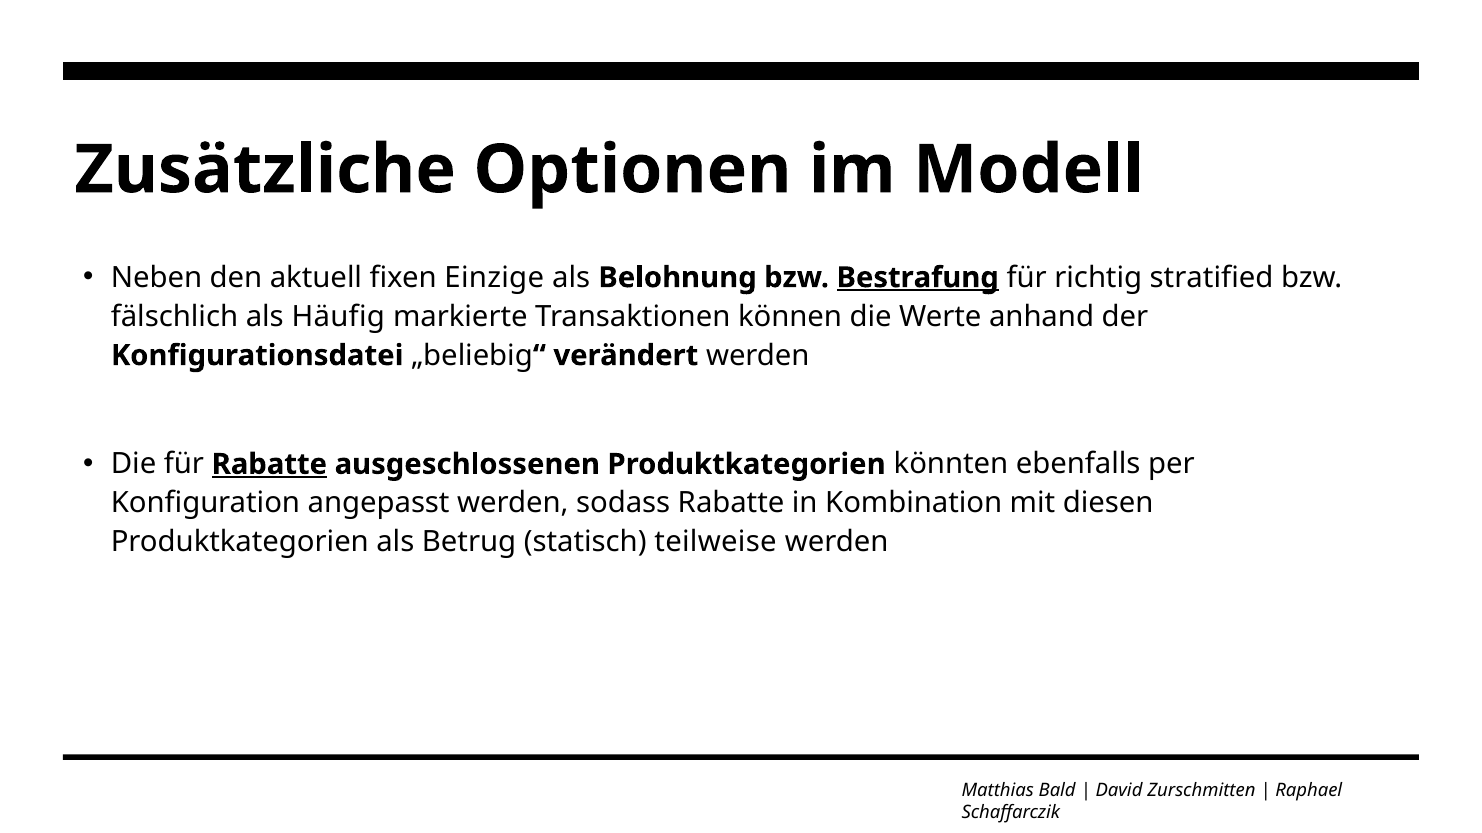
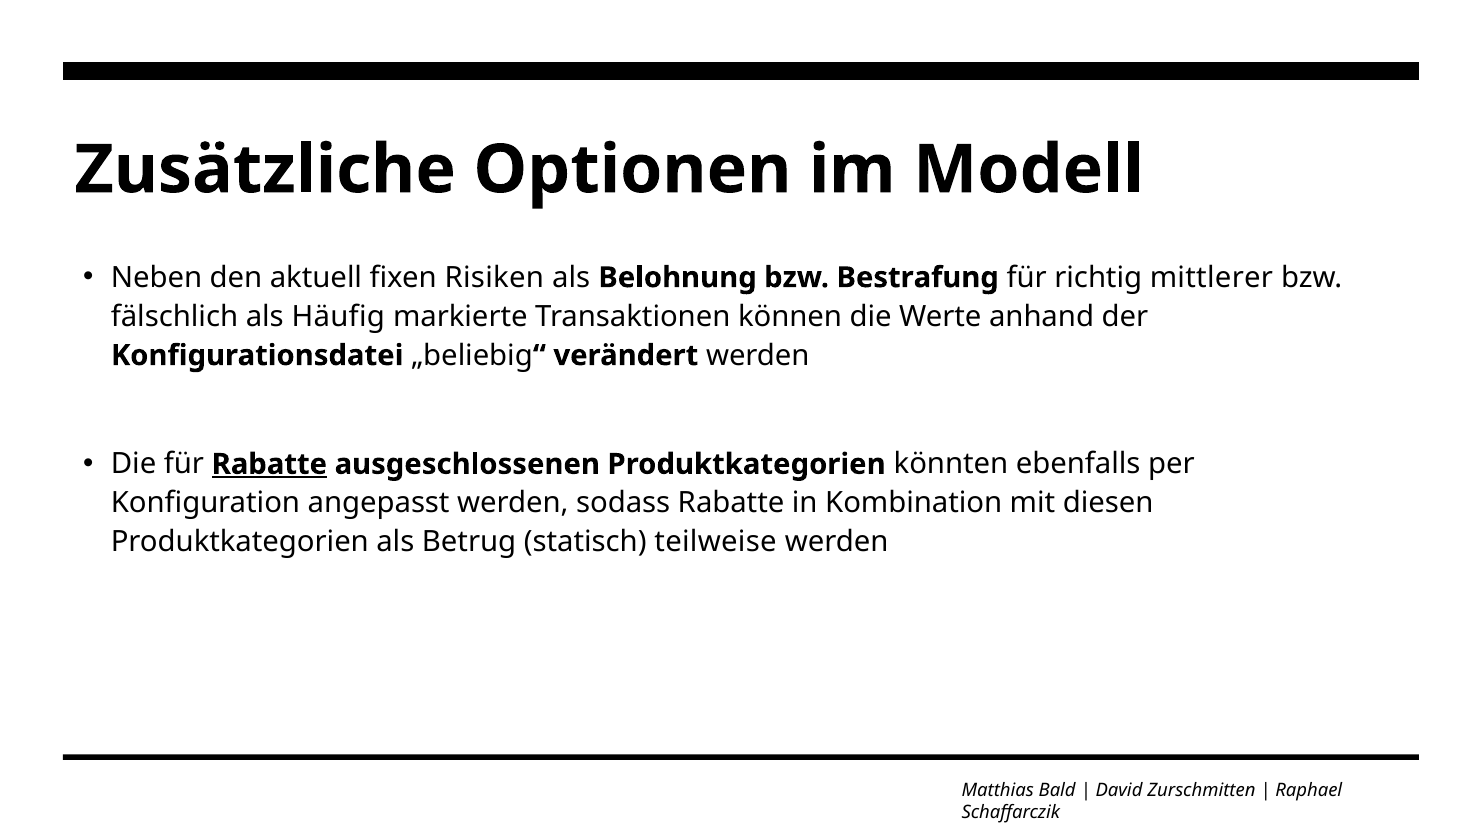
Einzige: Einzige -> Risiken (494, 278)
Bestrafung underline: present -> none (918, 278)
stratified: stratified -> mittlerer (1211, 278)
